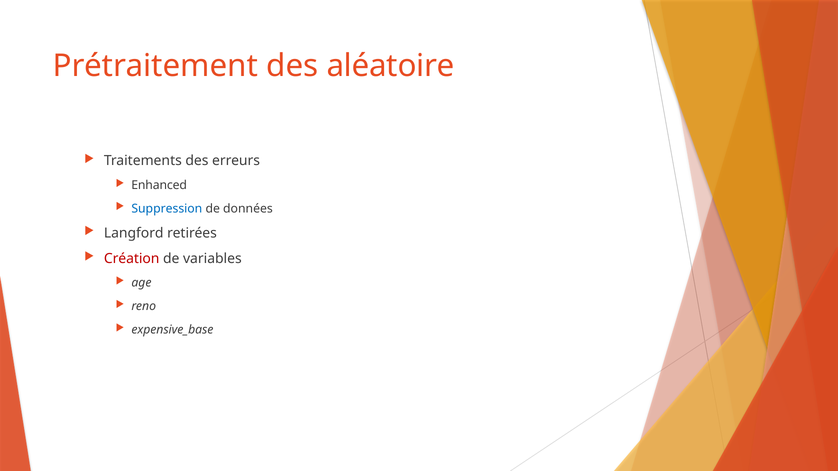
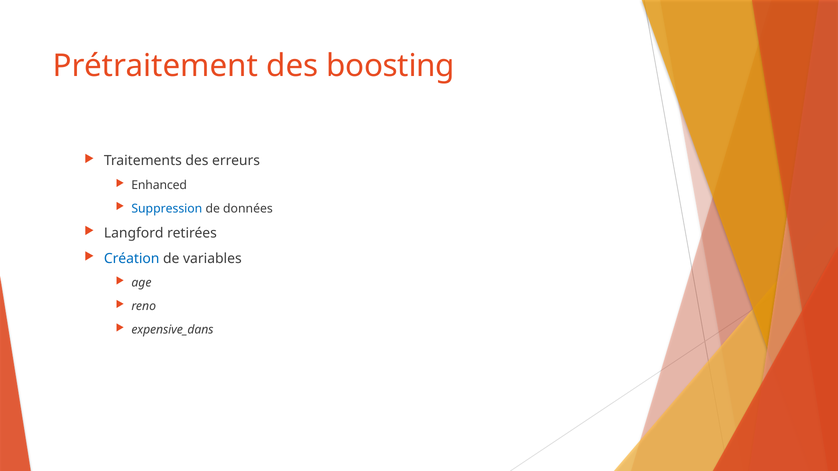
aléatoire: aléatoire -> boosting (391, 66)
Création colour: red -> blue (132, 259)
expensive_base: expensive_base -> expensive_dans (172, 330)
